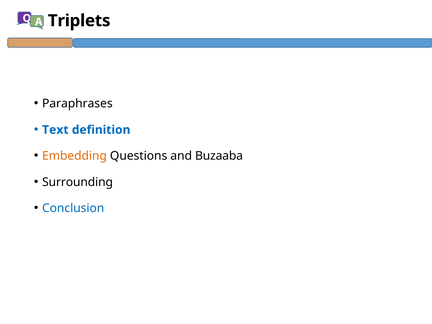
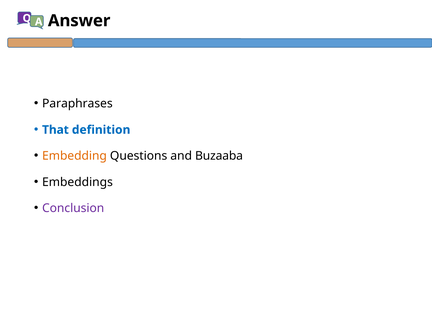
Triplets: Triplets -> Answer (79, 21)
Text: Text -> That (55, 130)
Surrounding: Surrounding -> Embeddings (77, 182)
Conclusion colour: blue -> purple (73, 208)
